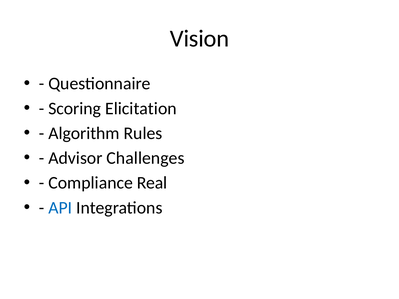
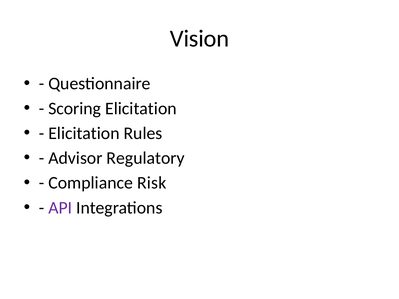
Algorithm: Algorithm -> Elicitation (84, 133)
Challenges: Challenges -> Regulatory (146, 158)
Real: Real -> Risk (152, 183)
API colour: blue -> purple (60, 208)
